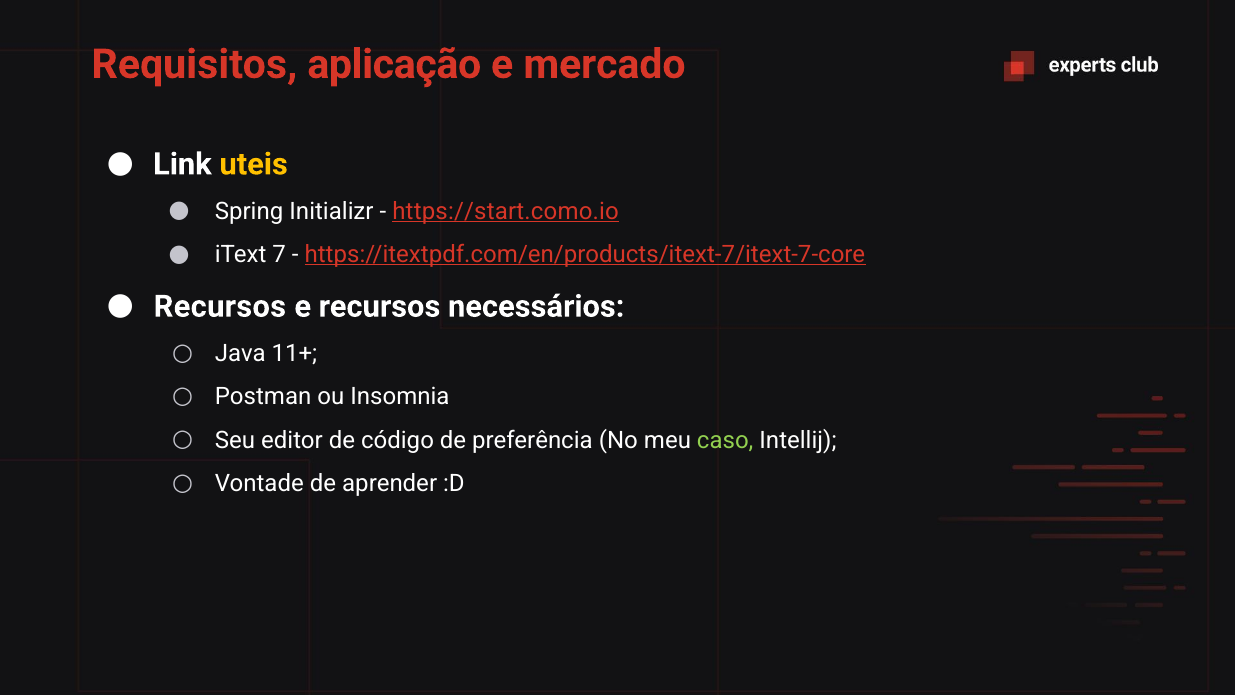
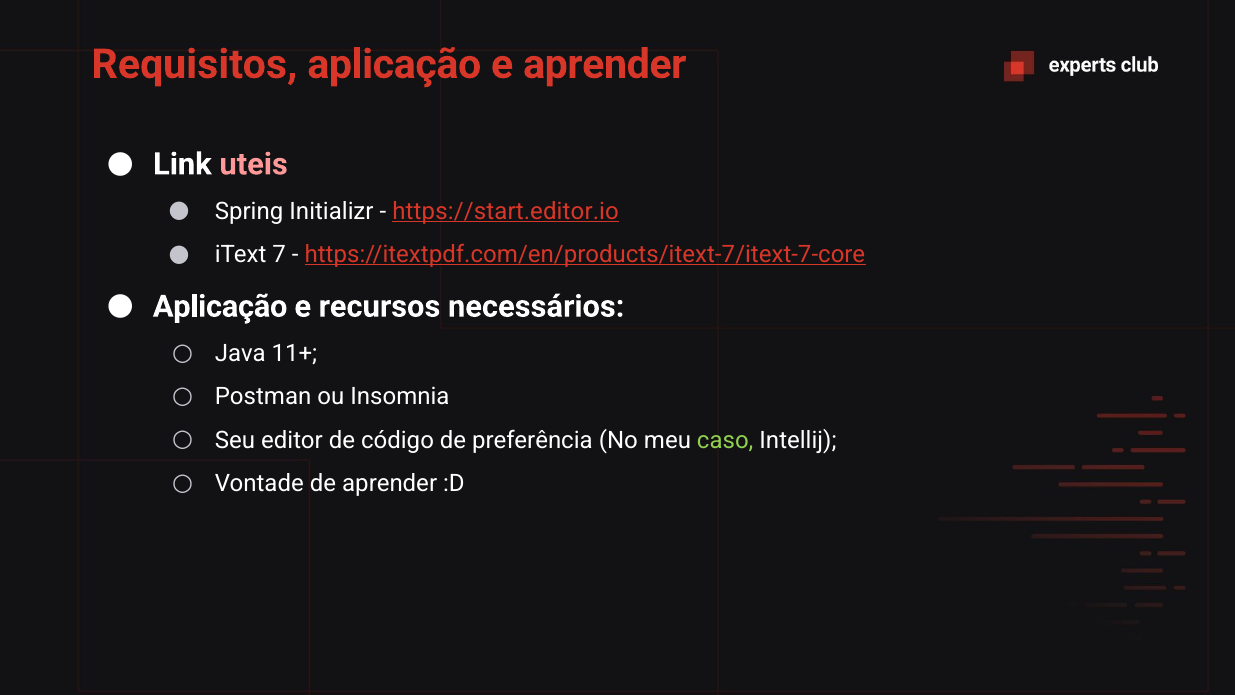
e mercado: mercado -> aprender (605, 64)
uteis colour: yellow -> pink (254, 164)
https://start.como.io: https://start.como.io -> https://start.editor.io (506, 211)
Recursos: Recursos -> Aplicação (220, 306)
